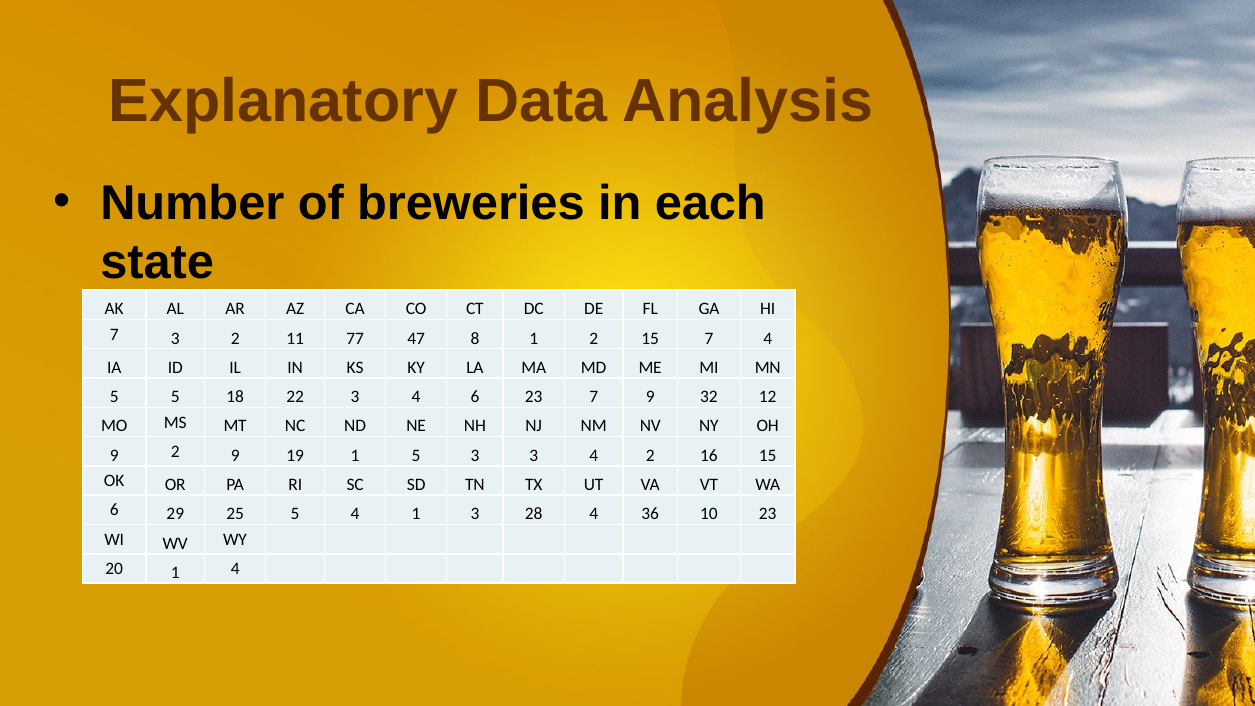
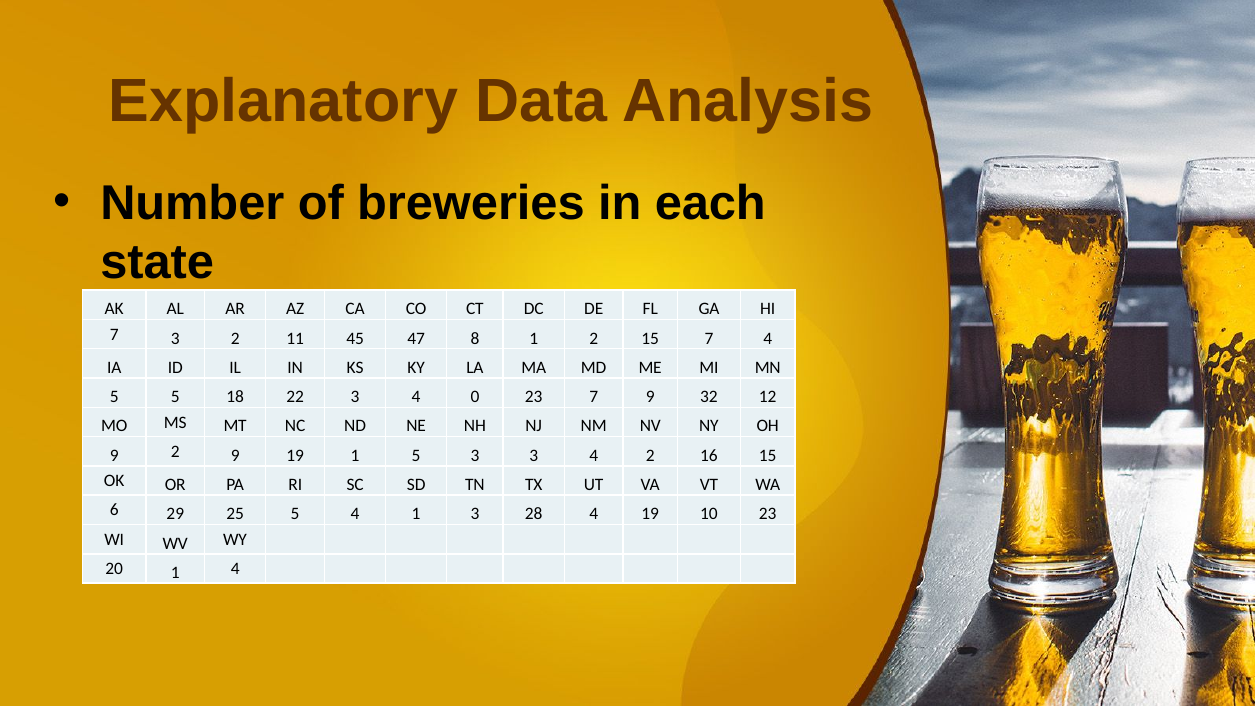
77: 77 -> 45 (355, 338)
4 6: 6 -> 0 (475, 397)
4 36: 36 -> 19 (650, 514)
